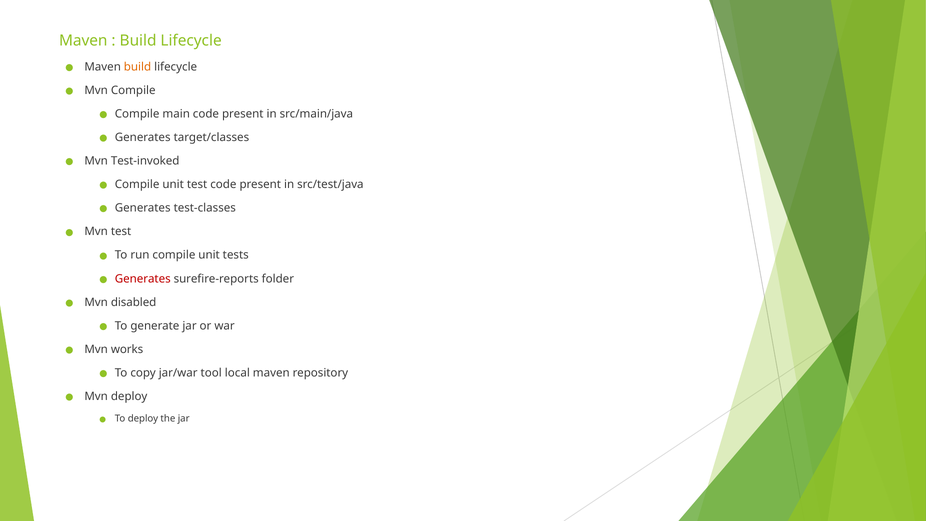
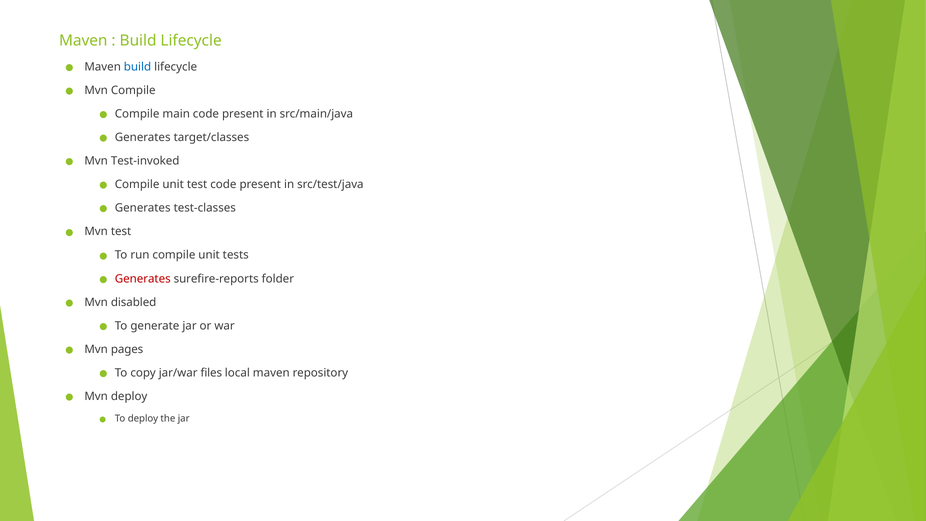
build colour: orange -> blue (138, 67)
works: works -> pages (127, 349)
tool: tool -> files (211, 373)
